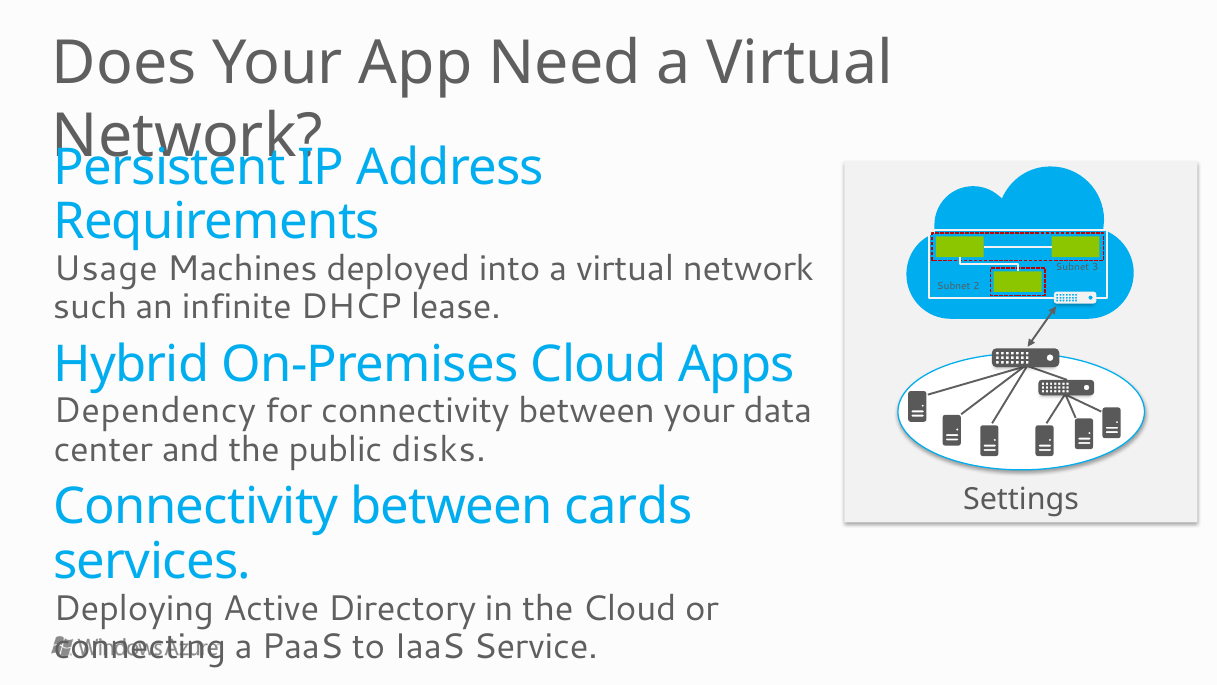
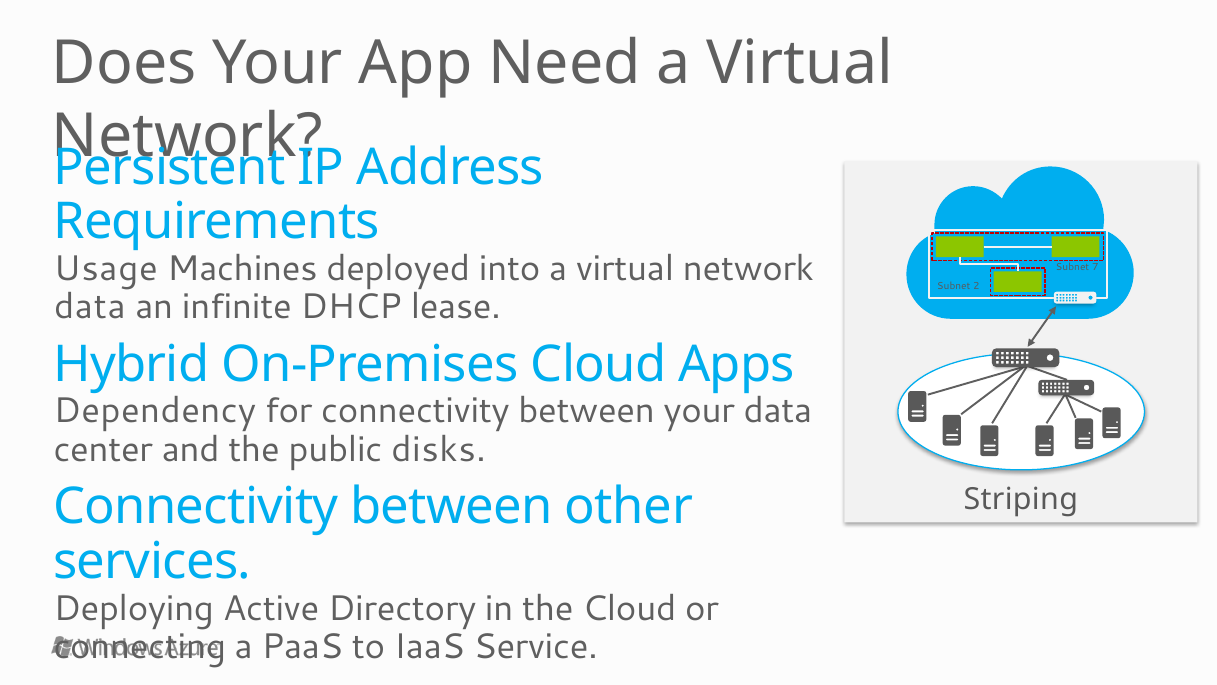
3: 3 -> 7 (1095, 267)
such: such -> data (90, 307)
Settings: Settings -> Striping (1021, 499)
cards: cards -> other (629, 507)
